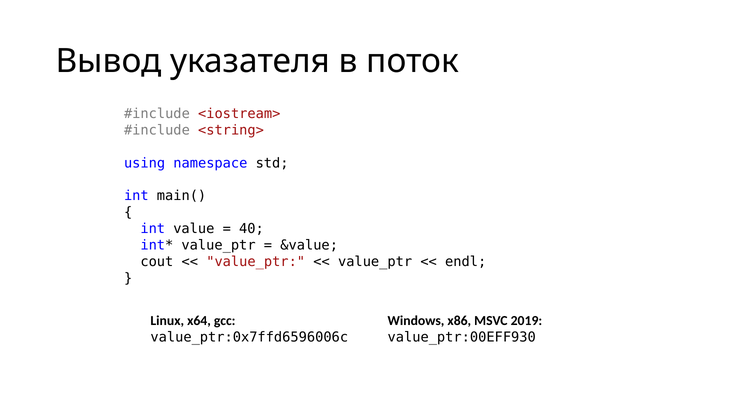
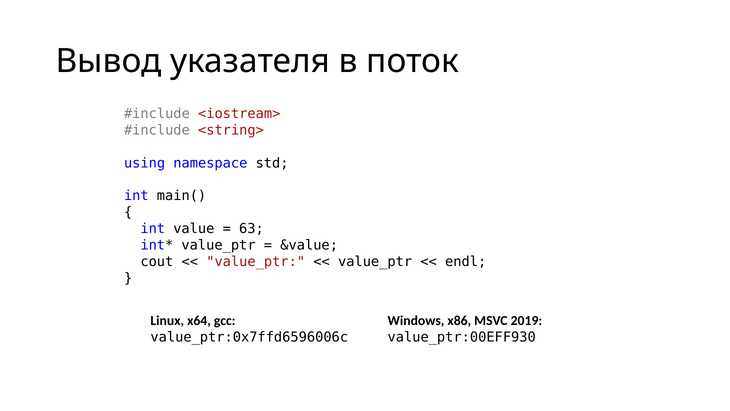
40: 40 -> 63 (251, 229)
